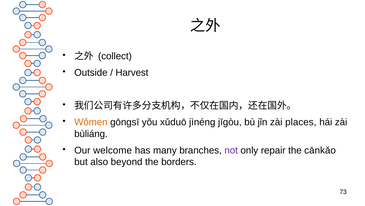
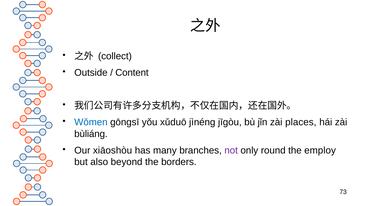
Harvest: Harvest -> Content (132, 72)
Wǒmen colour: orange -> blue (91, 122)
welcome: welcome -> xiāoshòu (113, 150)
repair: repair -> round (273, 150)
cānkǎo: cānkǎo -> employ (320, 150)
